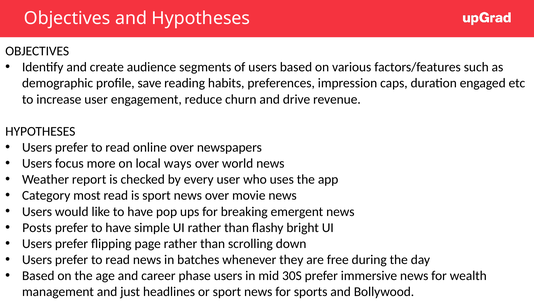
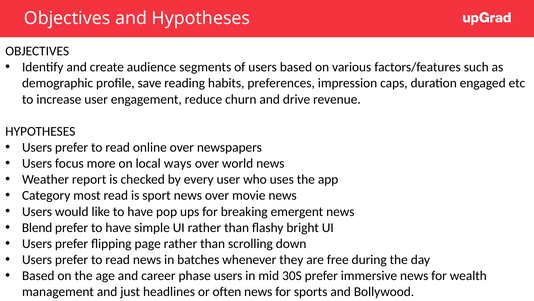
Posts: Posts -> Blend (37, 227)
or sport: sport -> often (227, 291)
